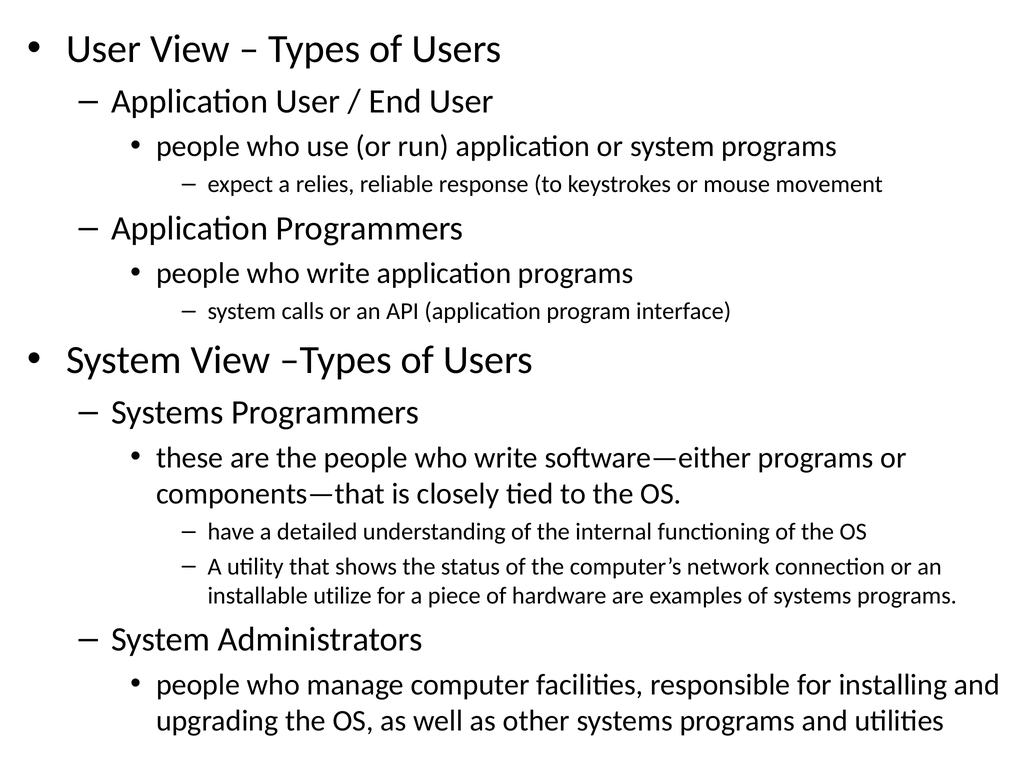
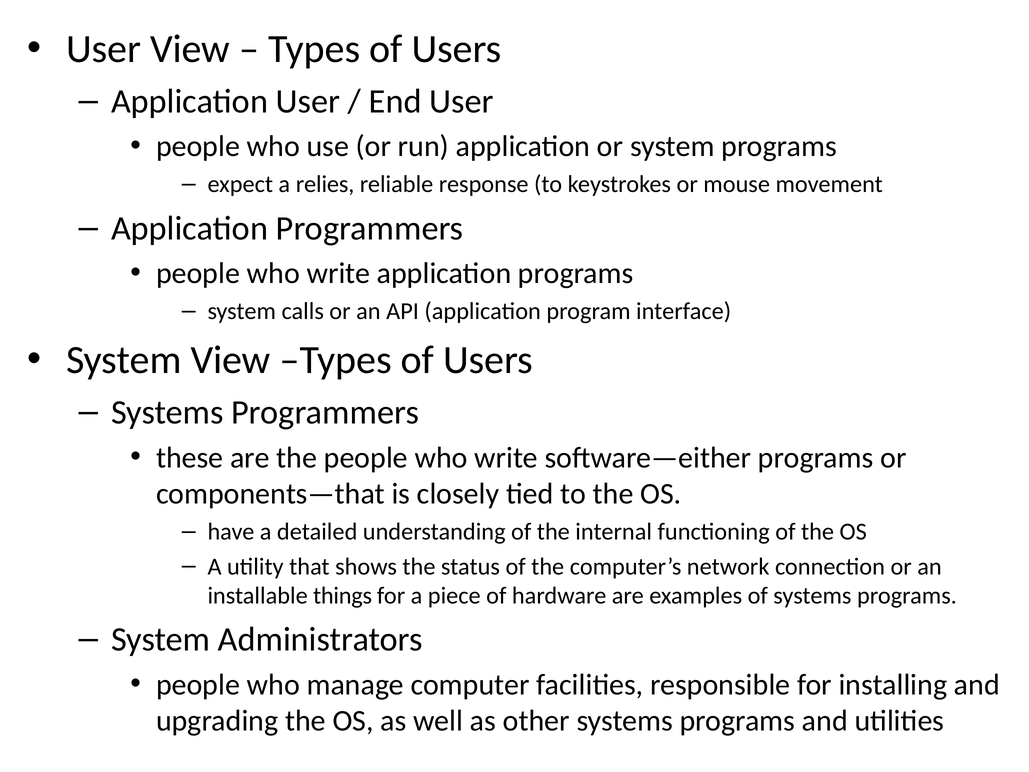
utilize: utilize -> things (343, 595)
